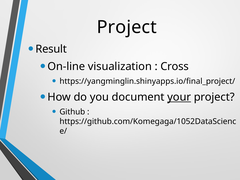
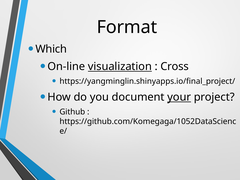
Project: Project -> Format (127, 27)
Result: Result -> Which (51, 49)
visualization underline: none -> present (120, 67)
